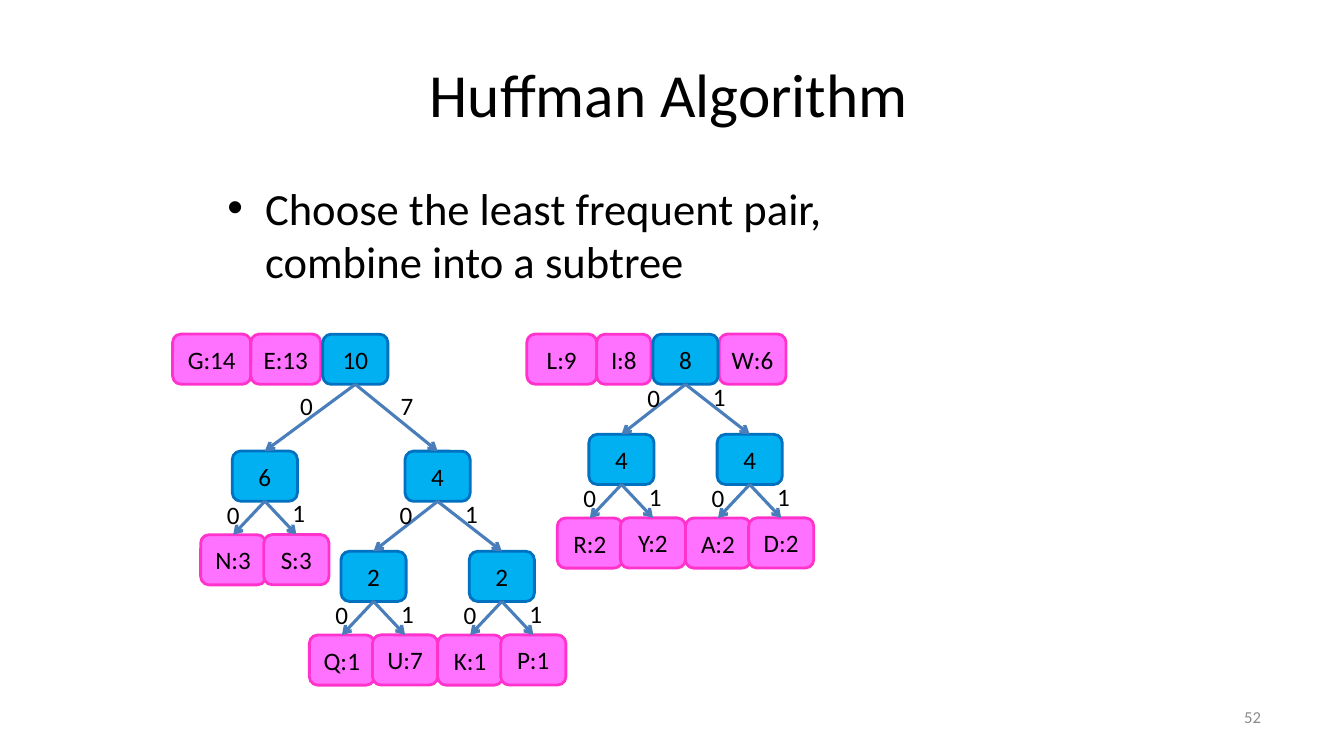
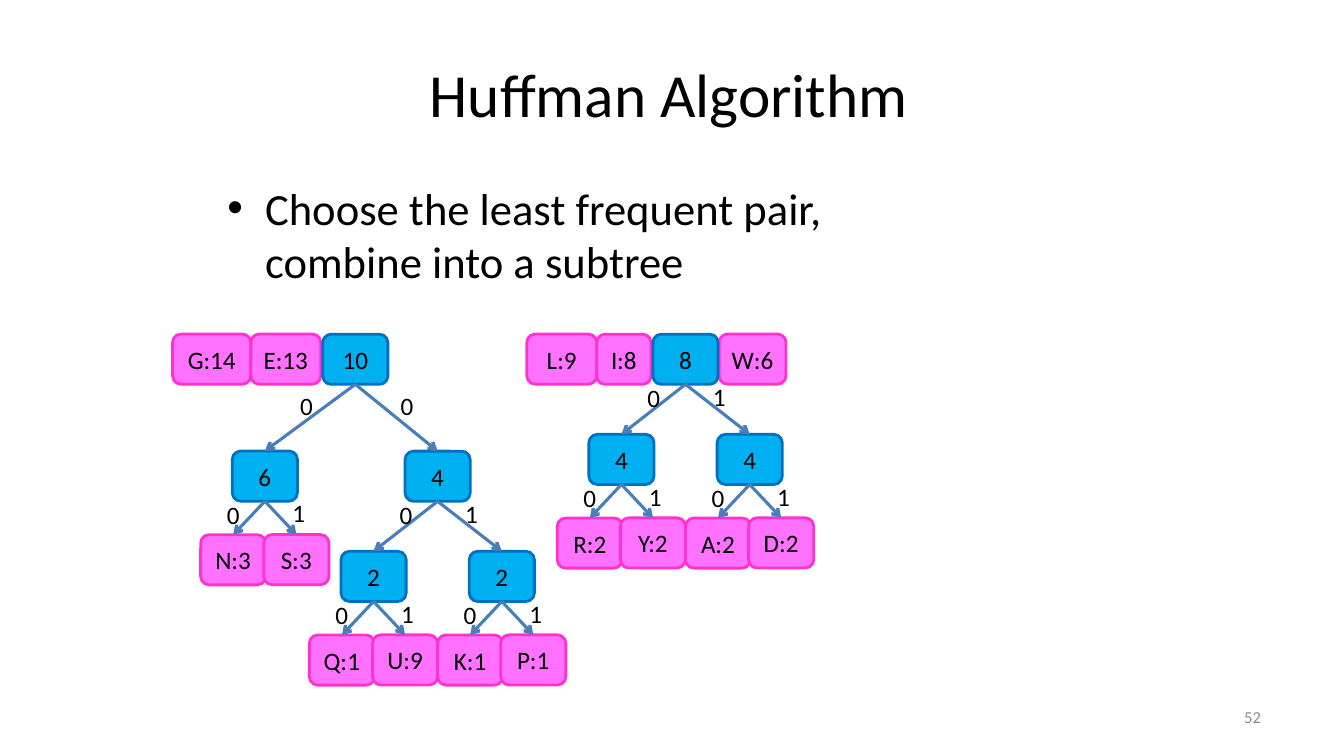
0 7: 7 -> 0 (407, 408)
U:7: U:7 -> U:9 (405, 662)
